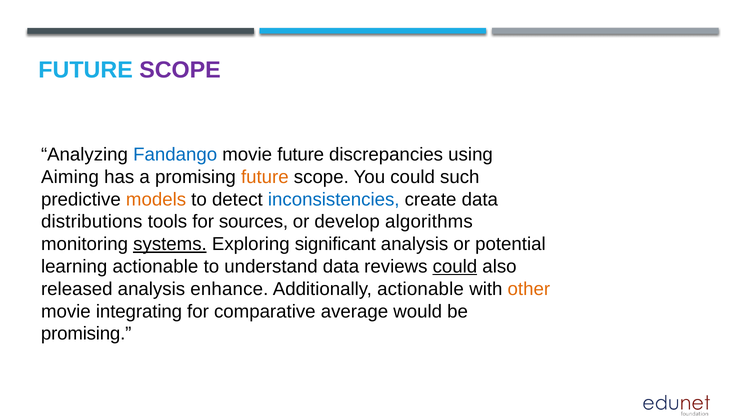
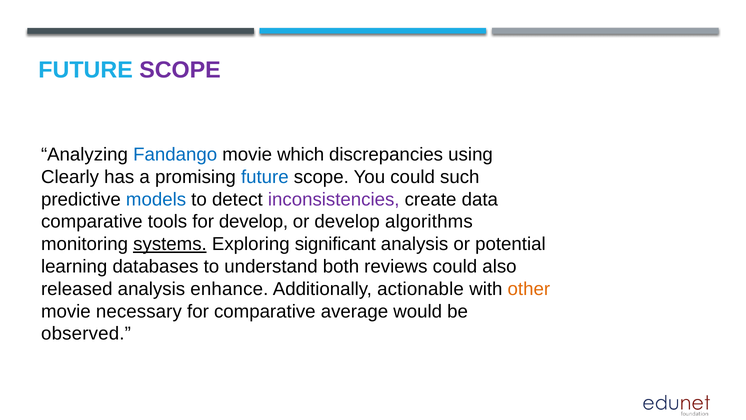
movie future: future -> which (301, 154)
Aiming: Aiming -> Clearly (70, 177)
future colour: orange -> blue (265, 177)
models colour: orange -> blue (156, 199)
inconsistencies colour: blue -> purple (334, 199)
distributions: distributions -> comparative (92, 222)
for sources: sources -> develop (254, 222)
learning actionable: actionable -> databases (155, 266)
understand data: data -> both (341, 266)
could underline: present -> none (455, 266)
integrating: integrating -> necessary (139, 311)
promising: promising -> observed (86, 333)
